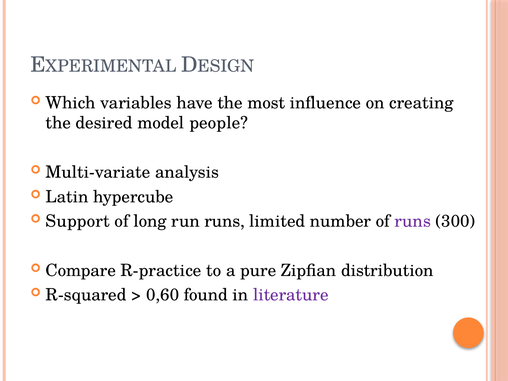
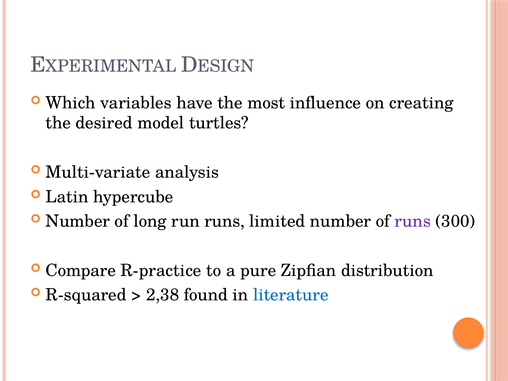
people: people -> turtles (219, 123)
Support: Support -> Number (78, 221)
0,60: 0,60 -> 2,38 (163, 295)
literature colour: purple -> blue (291, 295)
